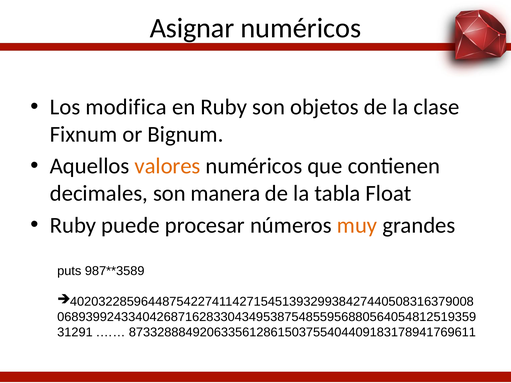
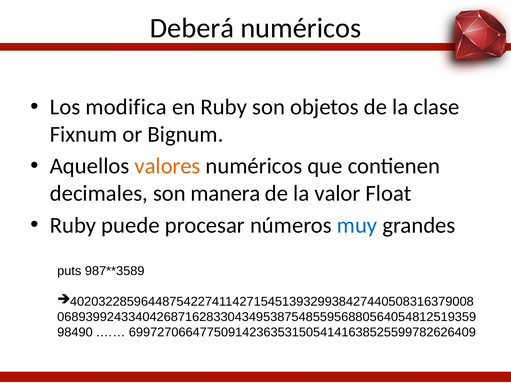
Asignar: Asignar -> Deberá (192, 28)
tabla: tabla -> valor (337, 194)
muy colour: orange -> blue (357, 225)
31291: 31291 -> 98490 (75, 332)
8733288849206335612861503755404409183178941769611: 8733288849206335612861503755404409183178941769611 -> 6997270664775091423635315054141638525599782626409 (302, 332)
